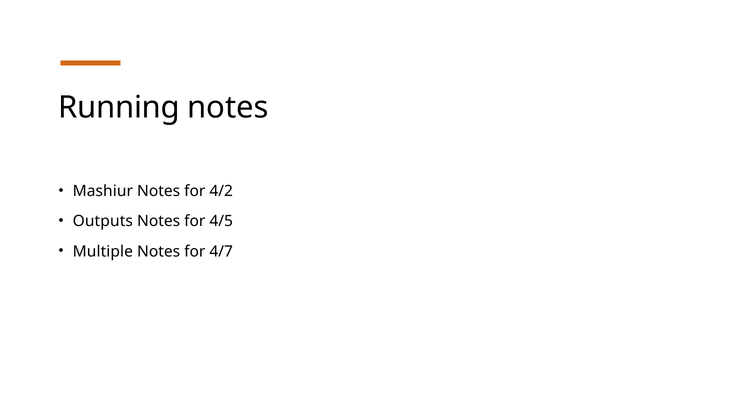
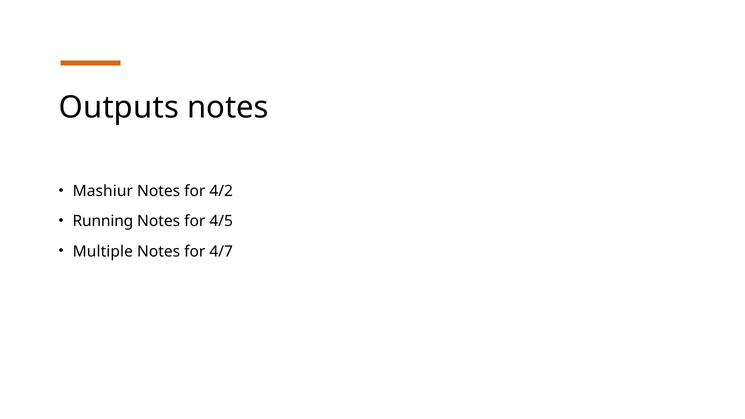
Running: Running -> Outputs (119, 107)
Outputs: Outputs -> Running (103, 221)
